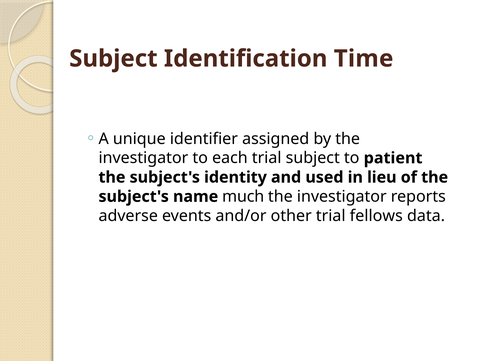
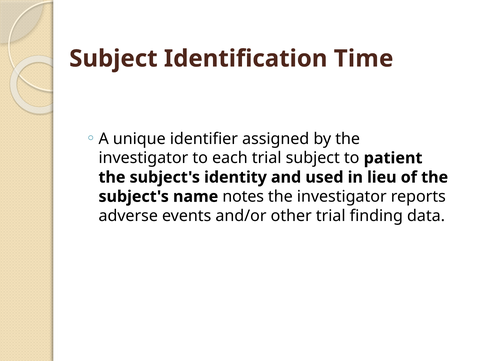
much: much -> notes (243, 196)
fellows: fellows -> finding (376, 216)
